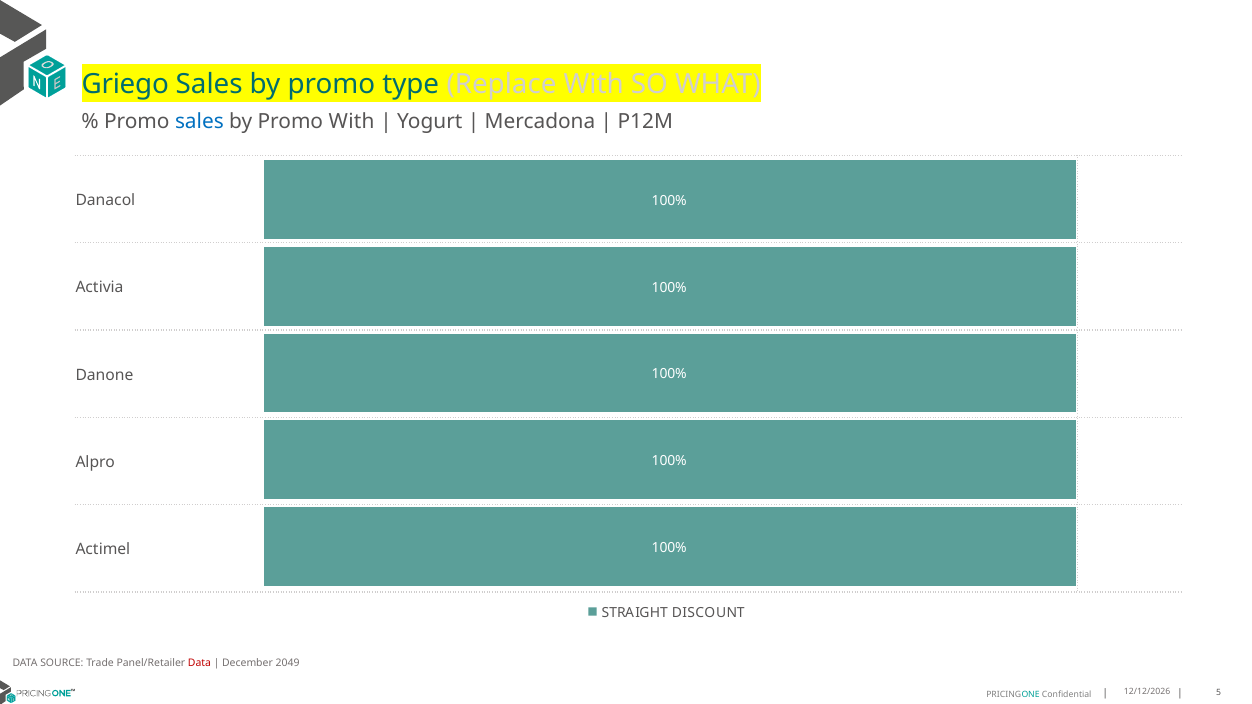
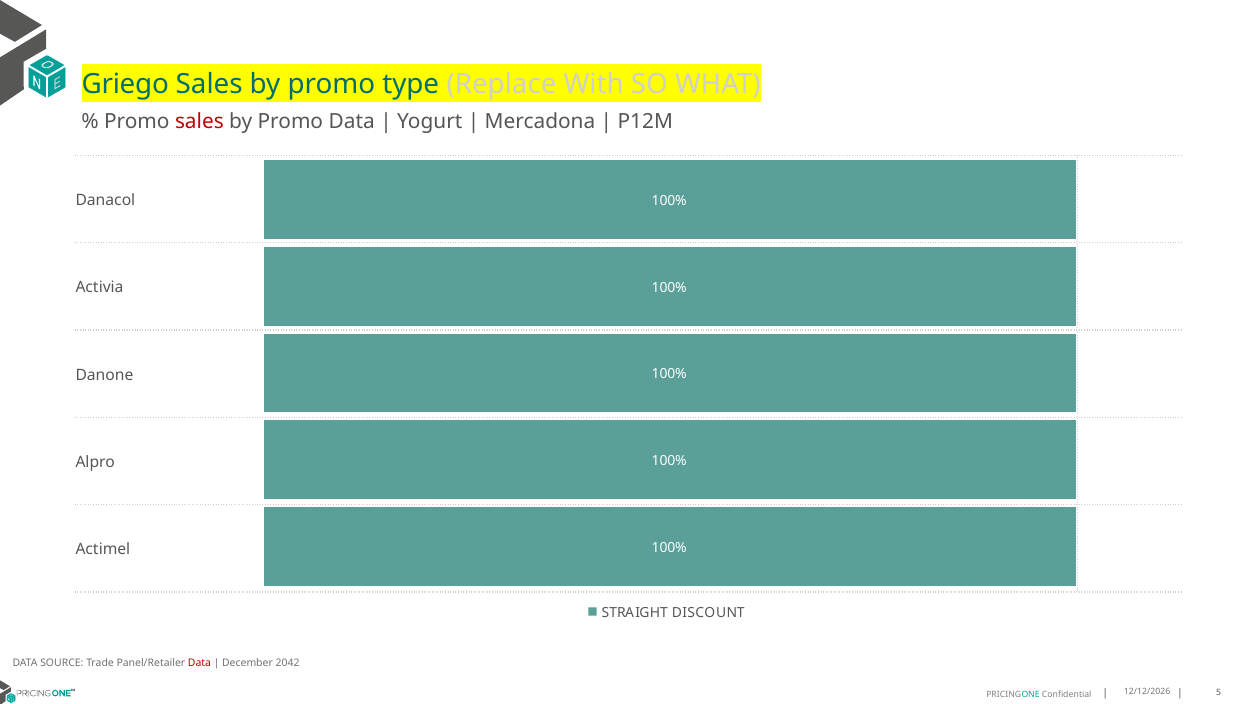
sales colour: blue -> red (199, 122)
Promo With: With -> Data (352, 122)
2049: 2049 -> 2042 (288, 663)
